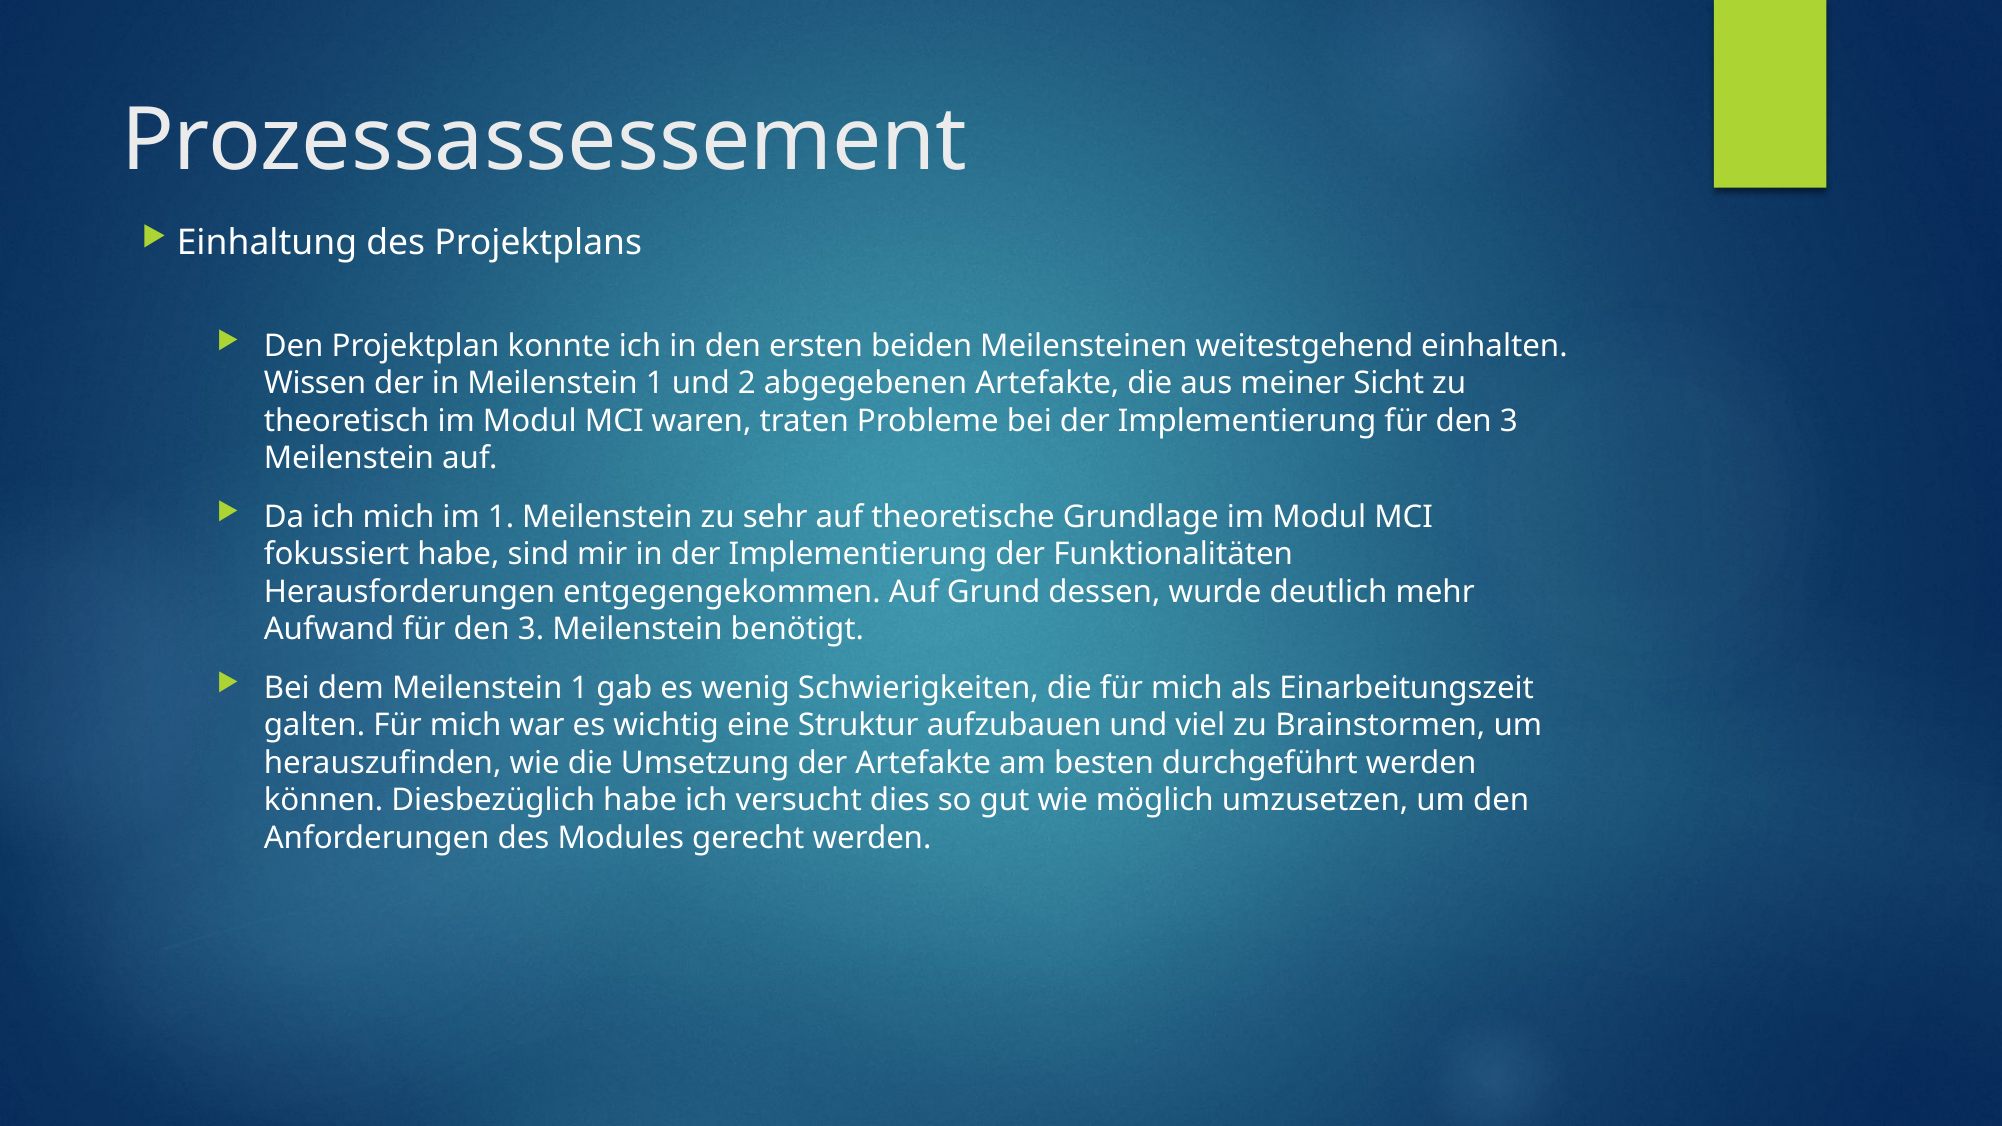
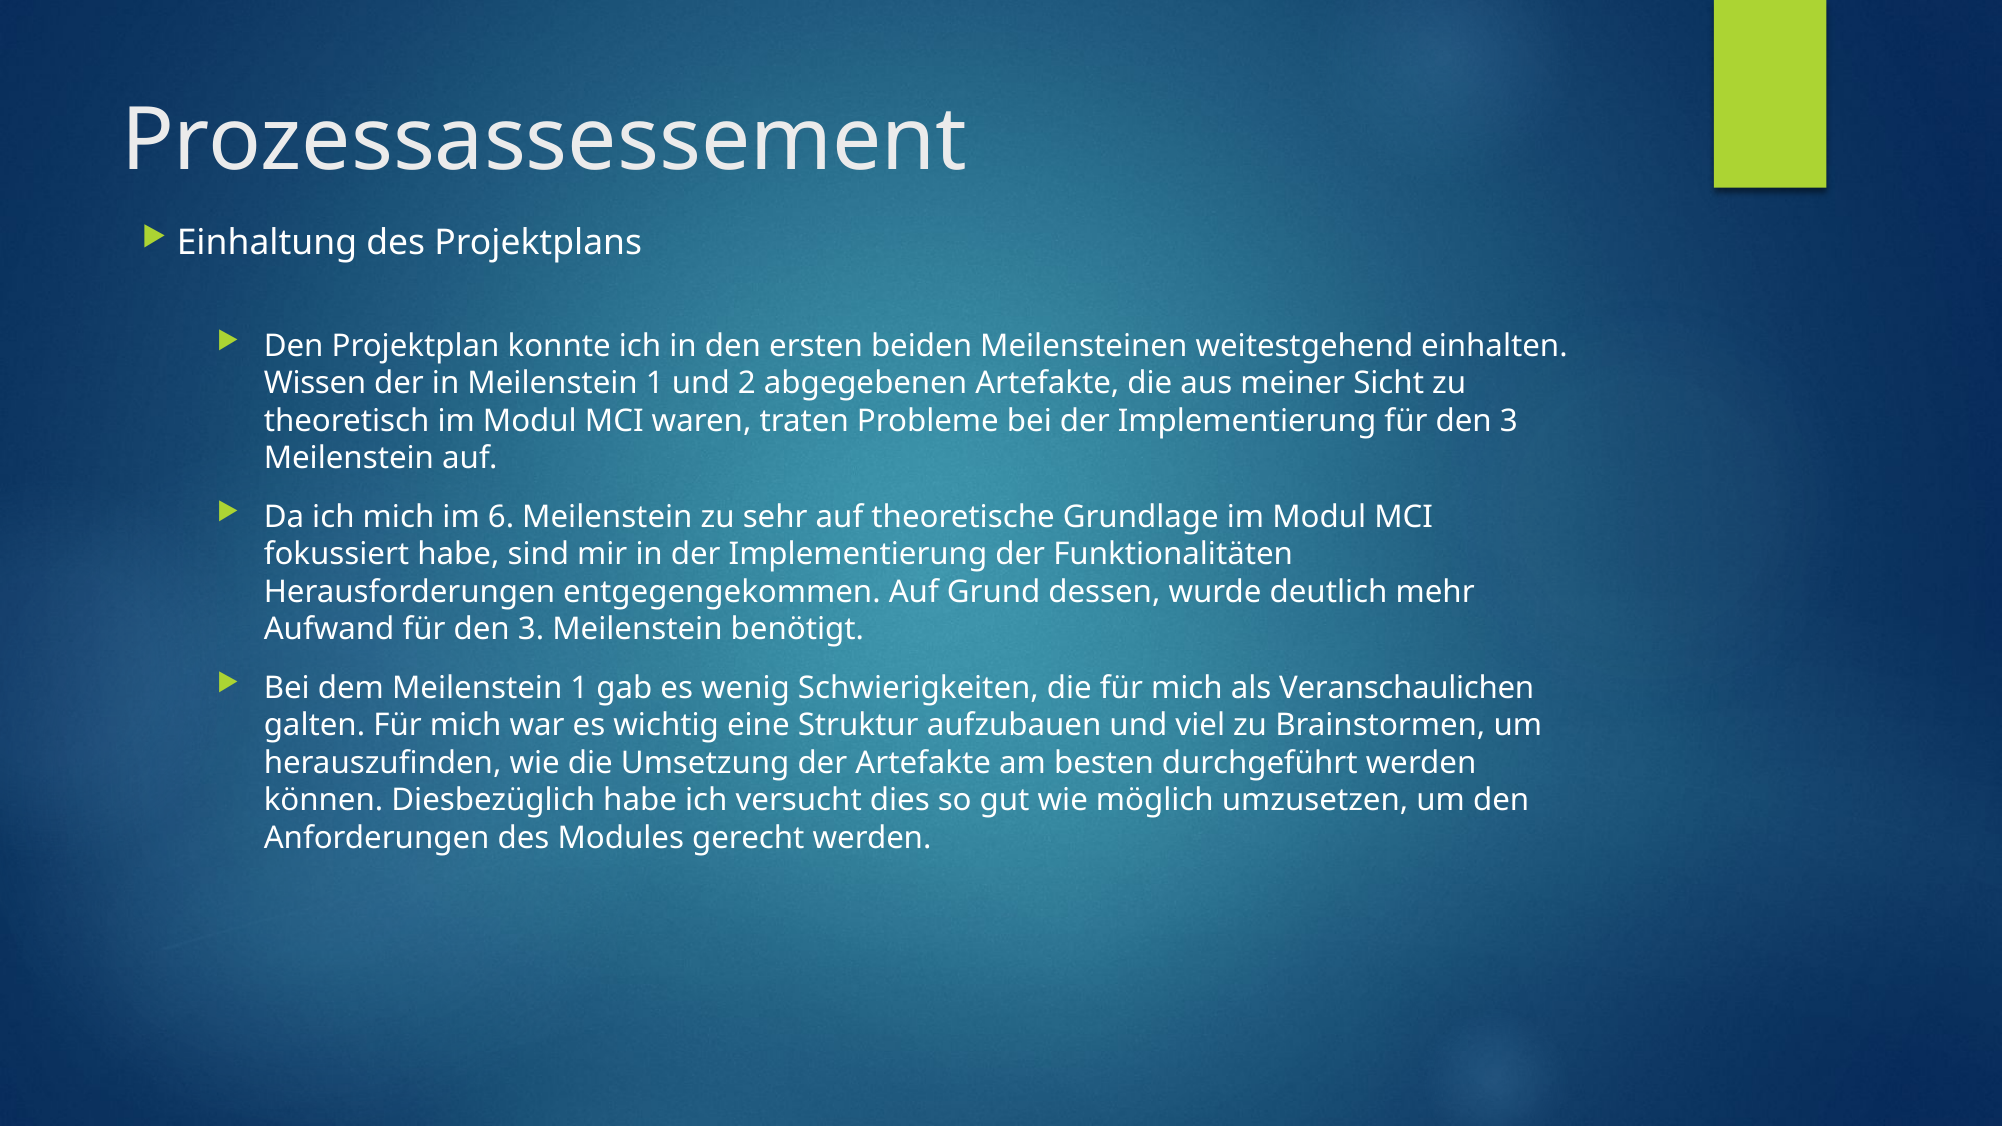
im 1: 1 -> 6 (501, 517)
Einarbeitungszeit: Einarbeitungszeit -> Veranschaulichen (1407, 688)
